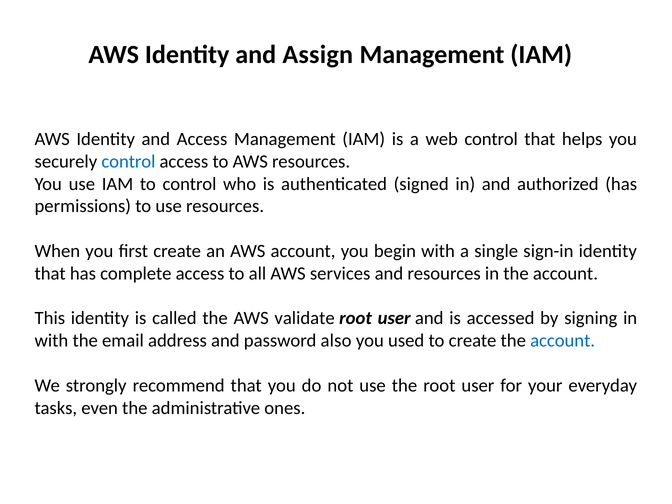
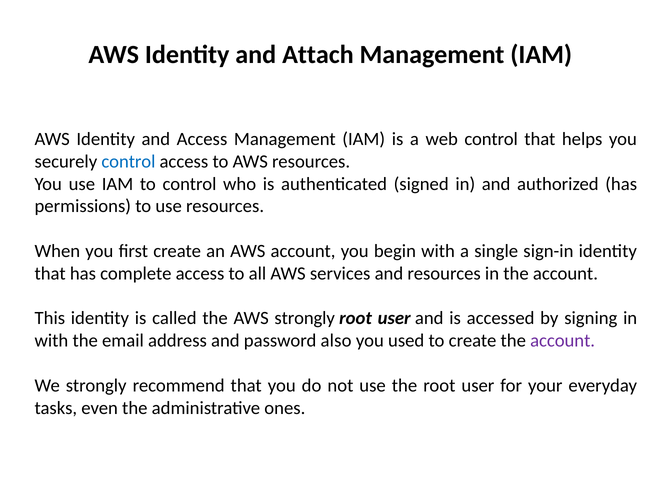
Assign: Assign -> Attach (318, 54)
AWS validate: validate -> strongly (305, 318)
account colour: blue -> purple (563, 341)
